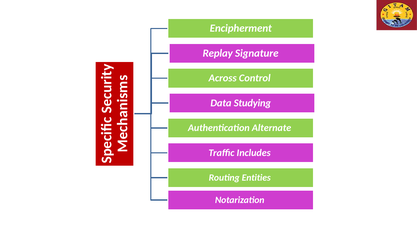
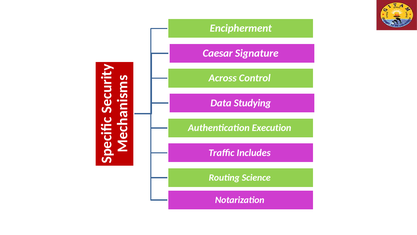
Replay: Replay -> Caesar (218, 53)
Alternate: Alternate -> Execution (272, 128)
Entities: Entities -> Science (256, 177)
